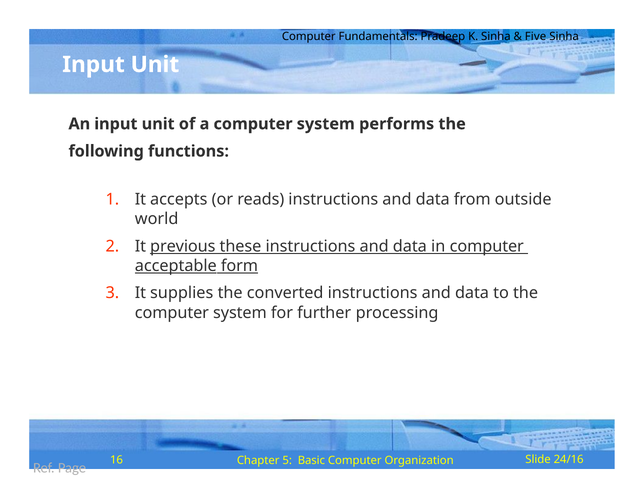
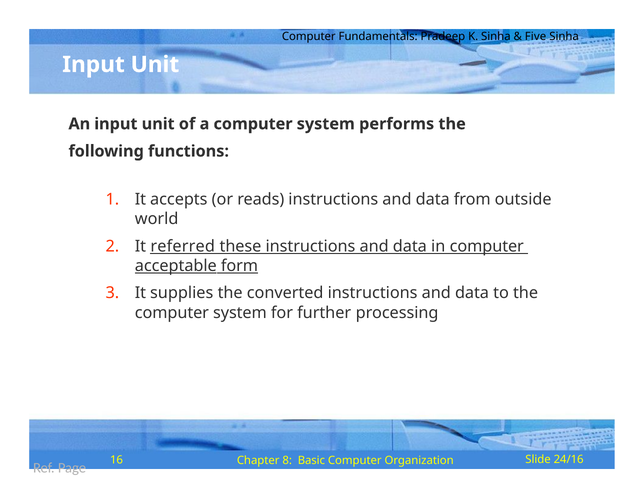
previous: previous -> referred (183, 246)
5: 5 -> 8 (287, 460)
